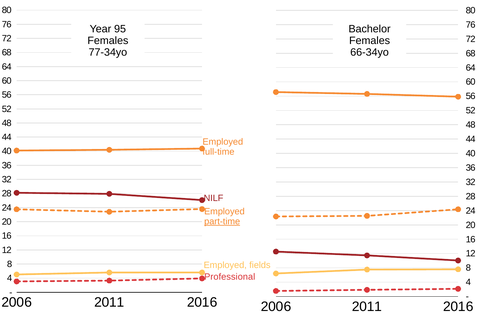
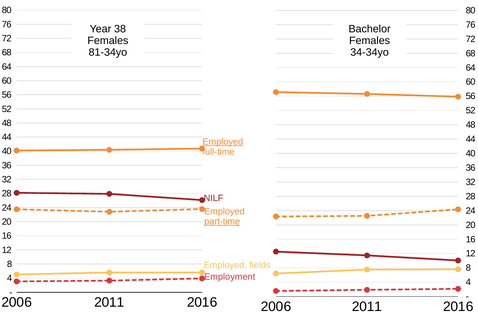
95: 95 -> 38 (120, 29)
77-34yo: 77-34yo -> 81-34yo (108, 52)
66-34yo: 66-34yo -> 34-34yo (370, 52)
Employed underline: none -> present (223, 142)
Professional: Professional -> Employment (230, 276)
